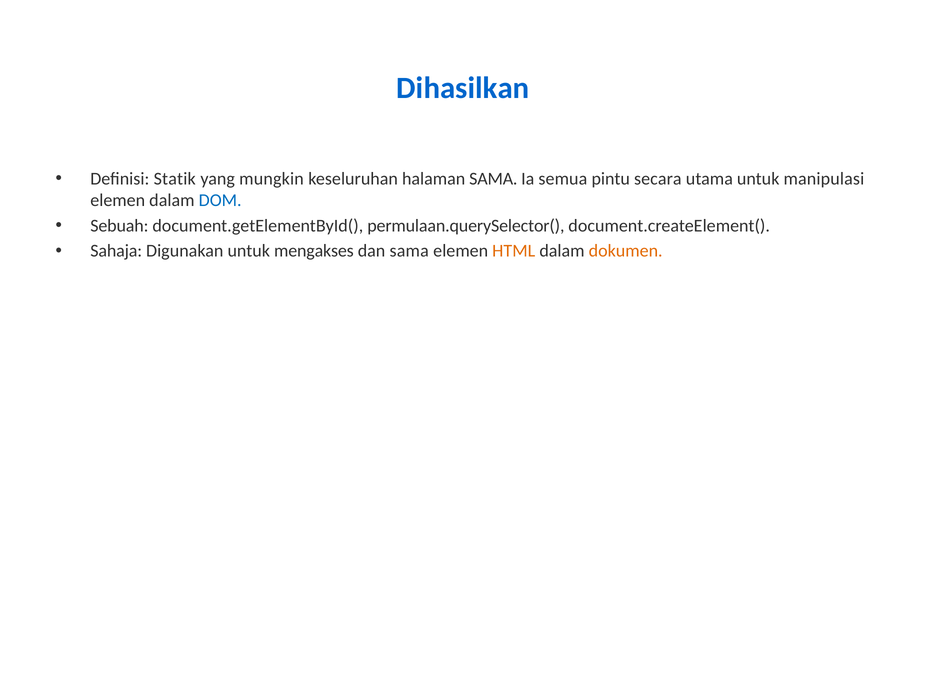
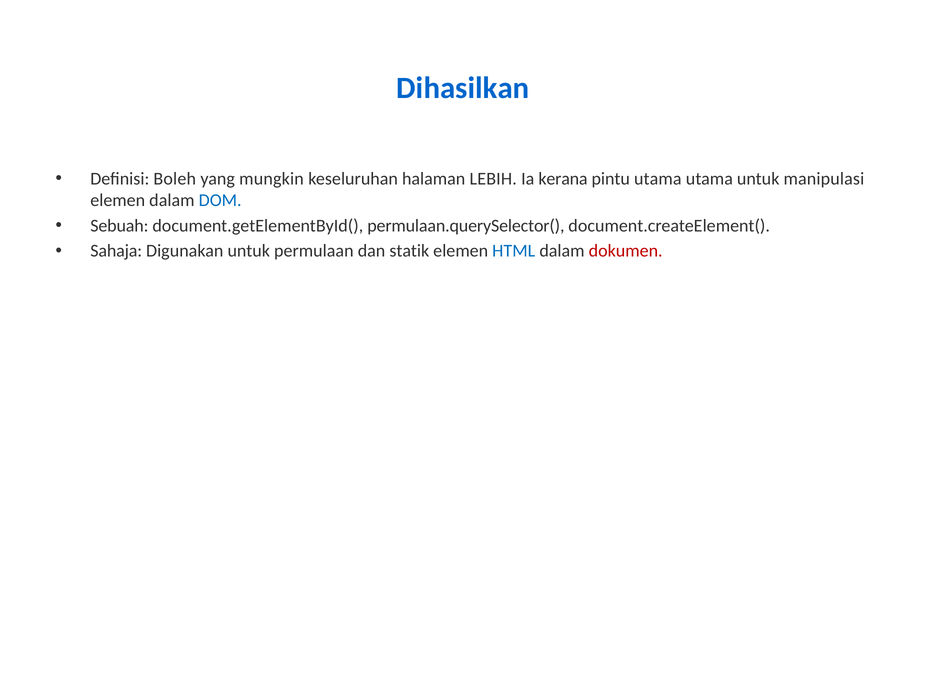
Statik: Statik -> Boleh (175, 179)
halaman SAMA: SAMA -> LEBIH (493, 179)
semua: semua -> kerana (563, 179)
pintu secara: secara -> utama (658, 179)
mengakses: mengakses -> permulaan (314, 251)
dan sama: sama -> statik (409, 251)
HTML colour: orange -> blue (514, 251)
dokumen colour: orange -> red (626, 251)
